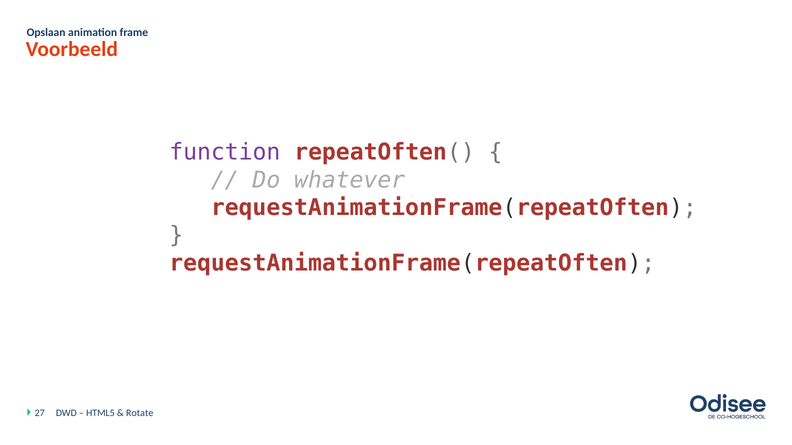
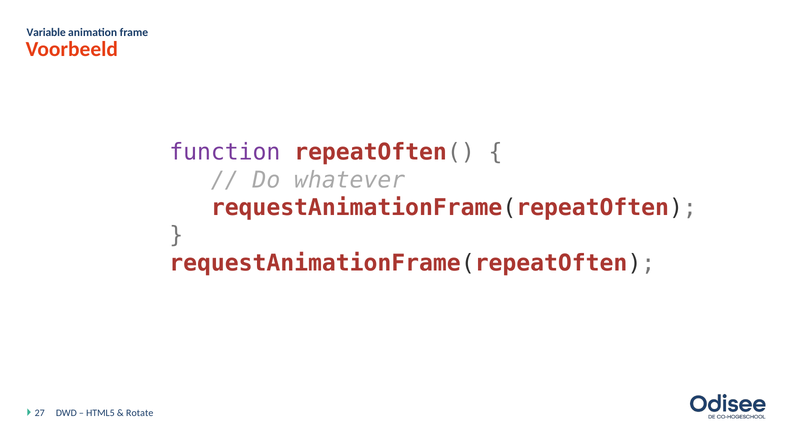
Opslaan: Opslaan -> Variable (46, 32)
